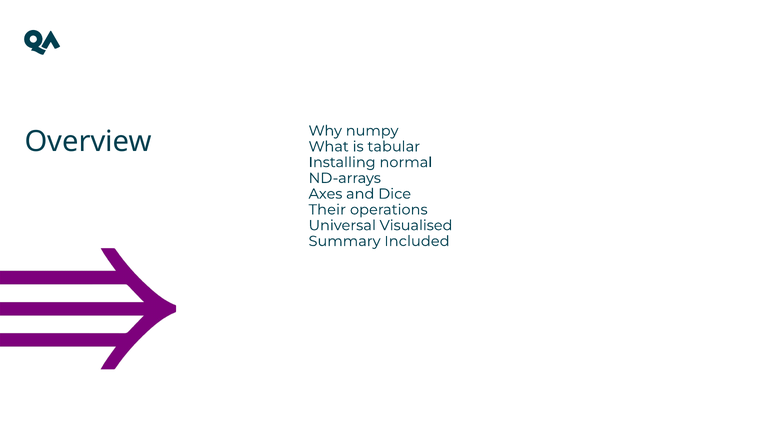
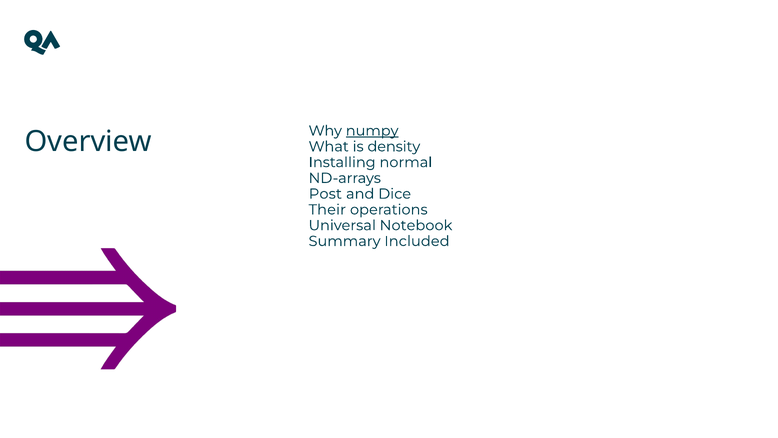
numpy underline: none -> present (372, 131)
tabular: tabular -> density (394, 146)
Axes: Axes -> Post (325, 194)
Visualised: Visualised -> Notebook (416, 225)
